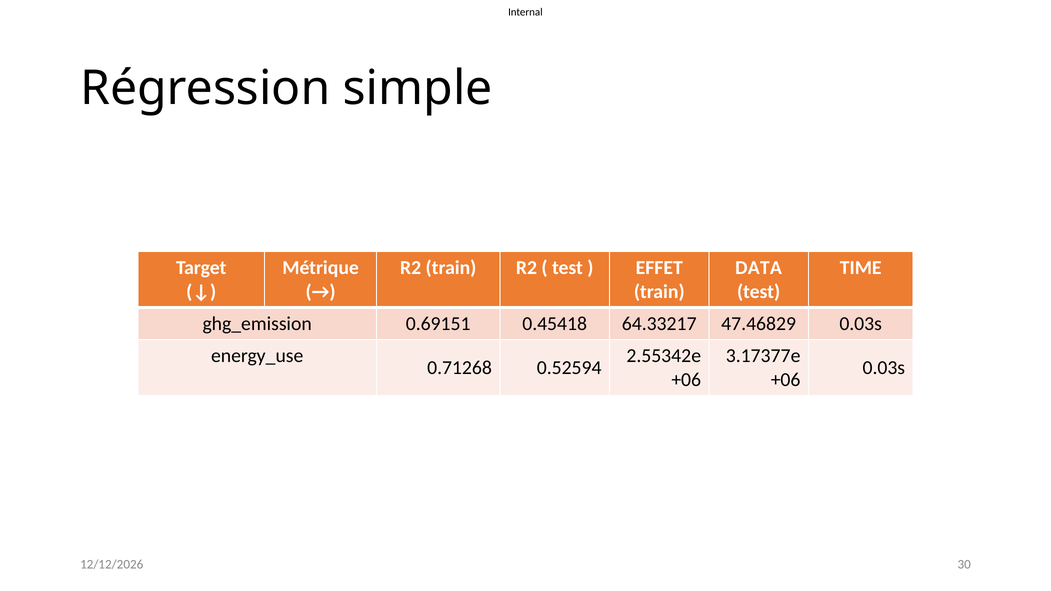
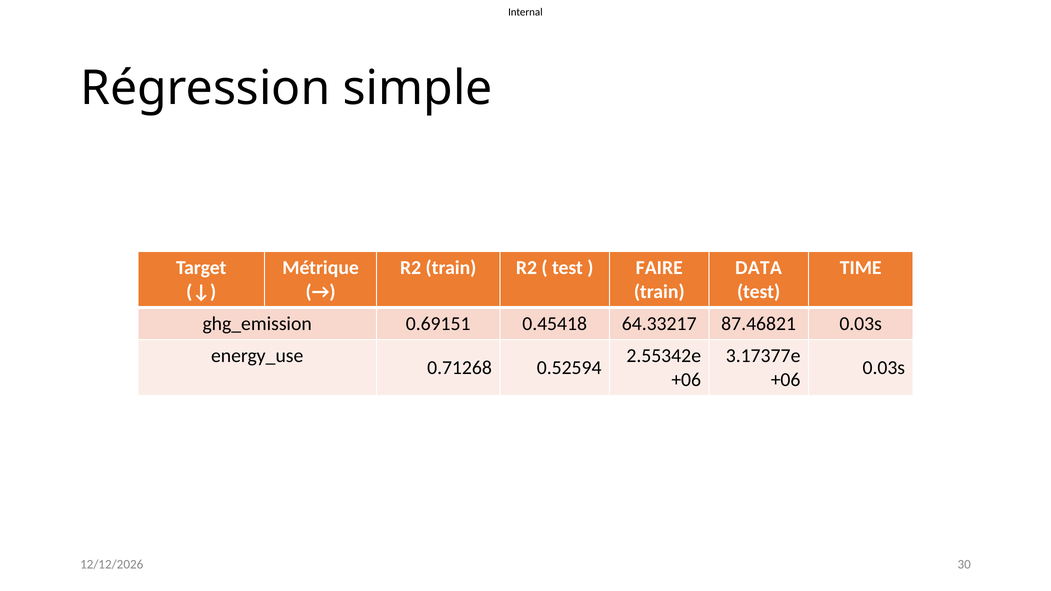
EFFET: EFFET -> FAIRE (659, 268)
47.46829: 47.46829 -> 87.46821 (759, 324)
